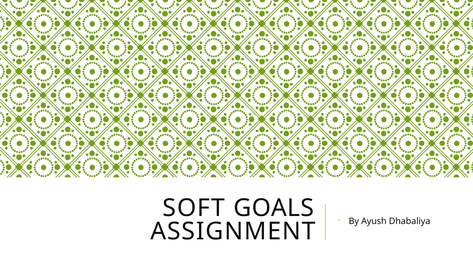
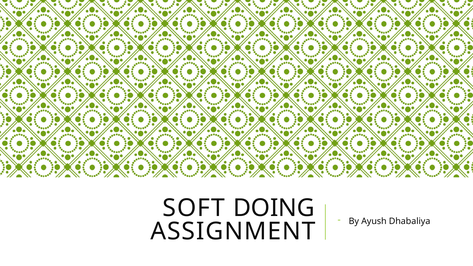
GOALS: GOALS -> DOING (274, 208)
